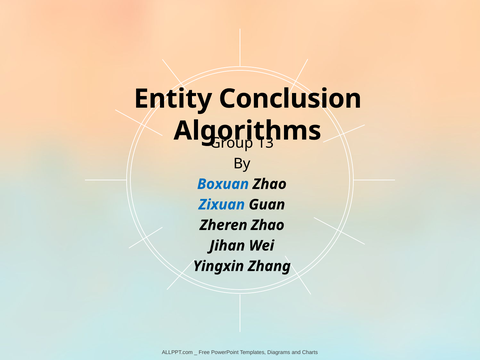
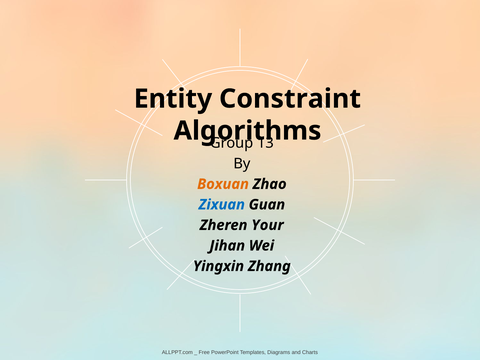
Conclusion: Conclusion -> Constraint (290, 99)
Boxuan colour: blue -> orange (223, 184)
Zheren Zhao: Zhao -> Your (268, 225)
